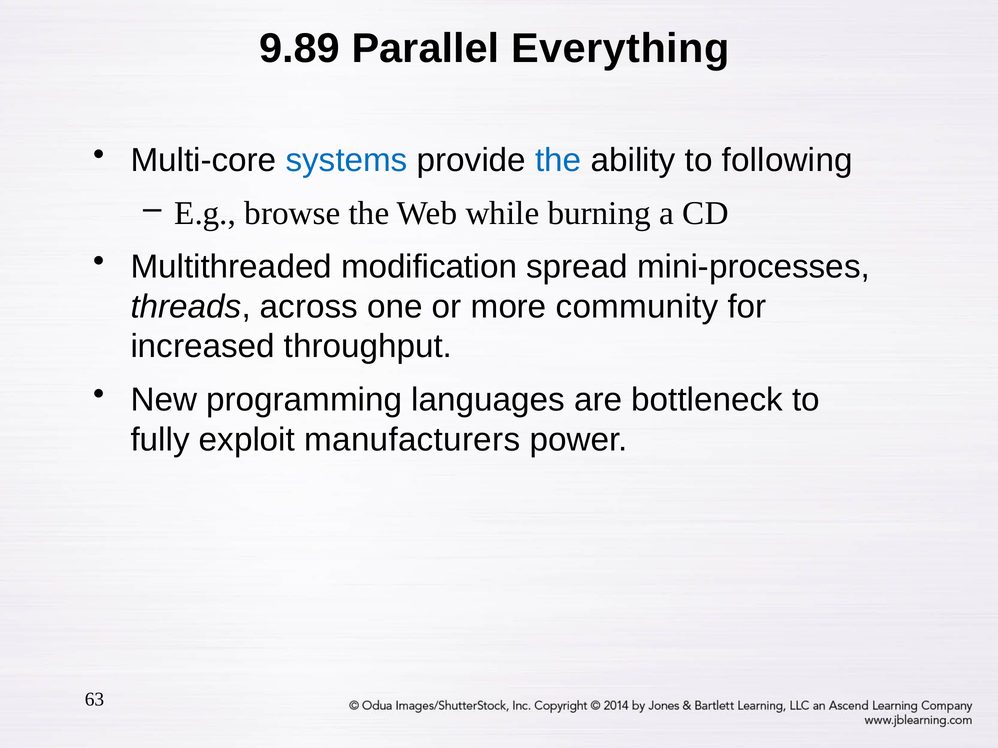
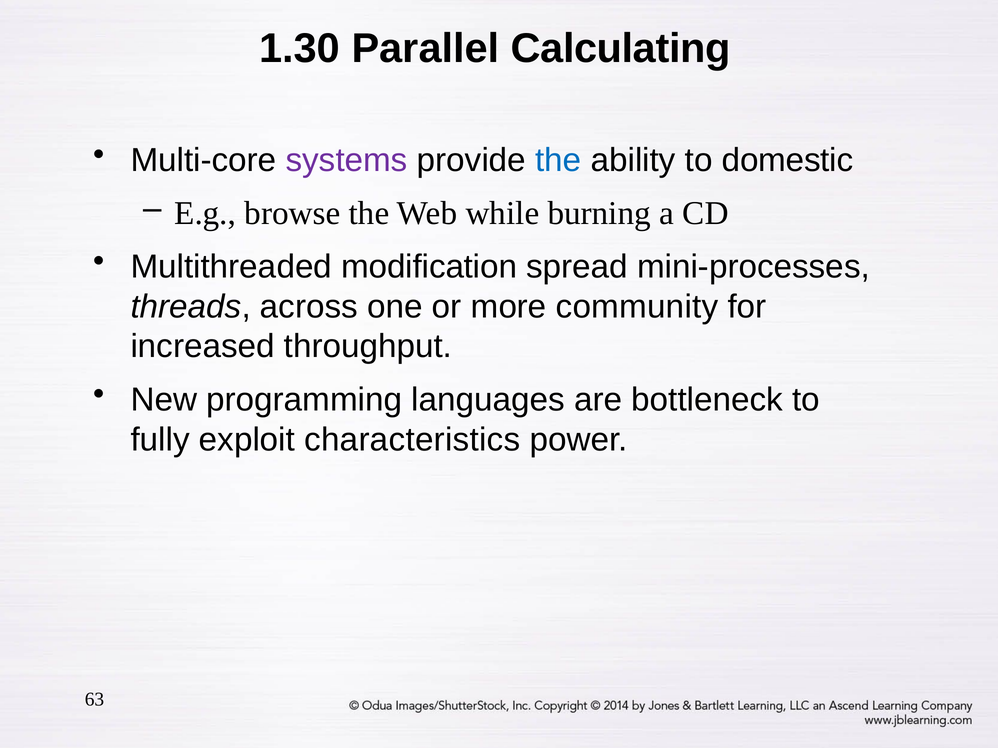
9.89: 9.89 -> 1.30 (300, 49)
Everything: Everything -> Calculating (621, 49)
systems colour: blue -> purple (347, 160)
following: following -> domestic (787, 160)
manufacturers: manufacturers -> characteristics (412, 440)
